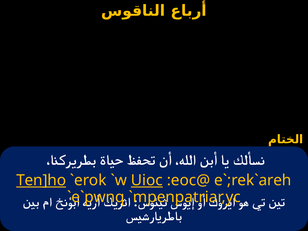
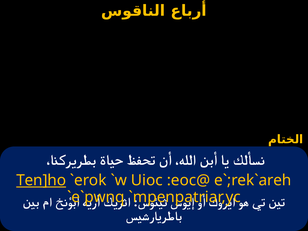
Uioc underline: present -> none (147, 180)
